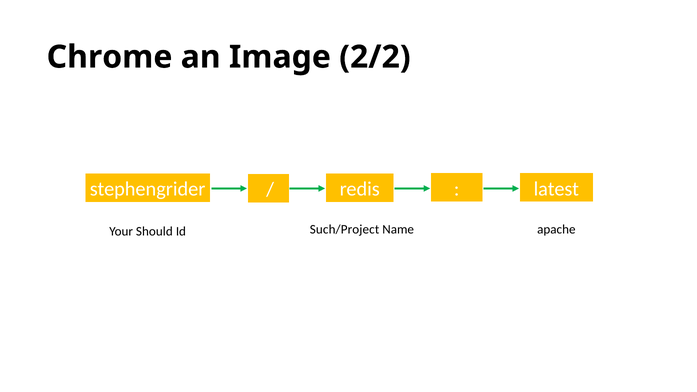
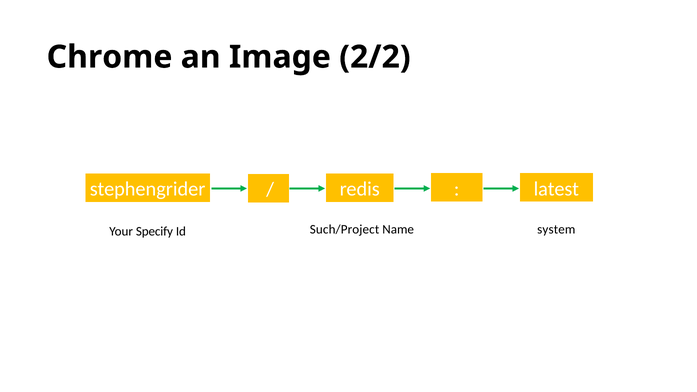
apache: apache -> system (556, 230)
Should: Should -> Specify (154, 232)
